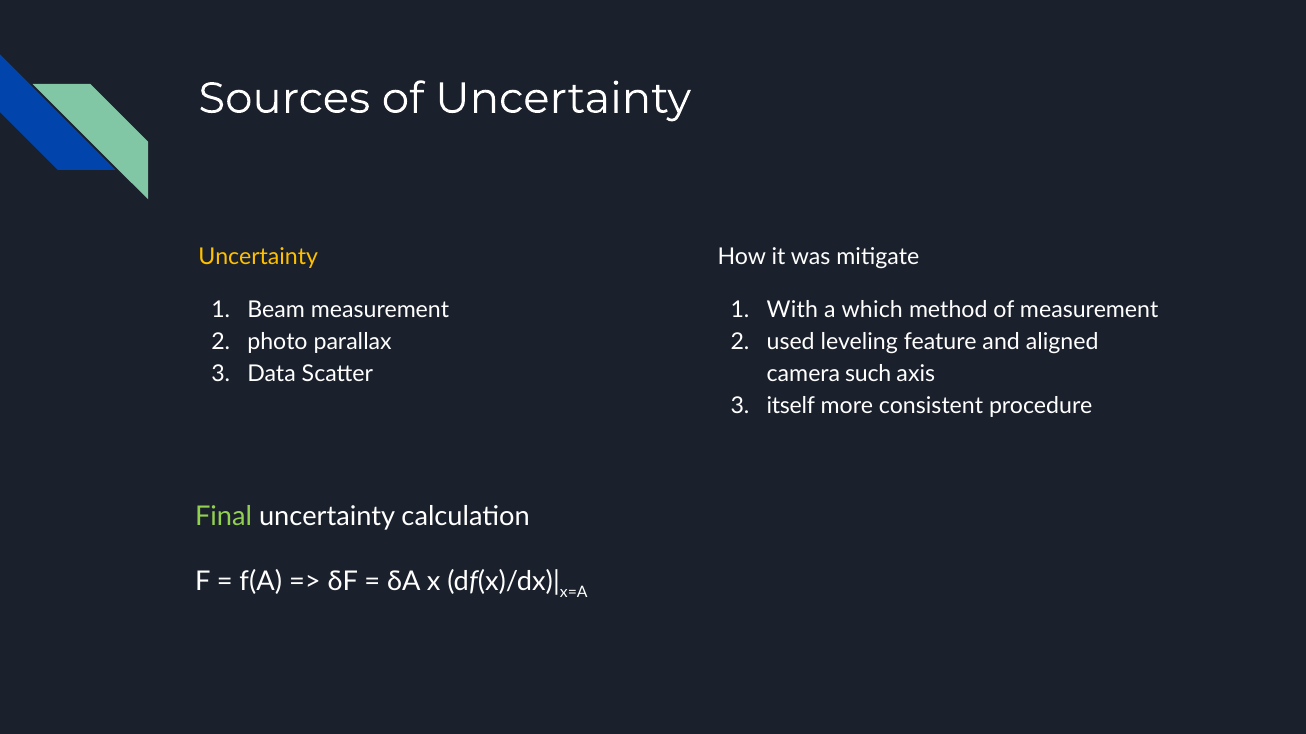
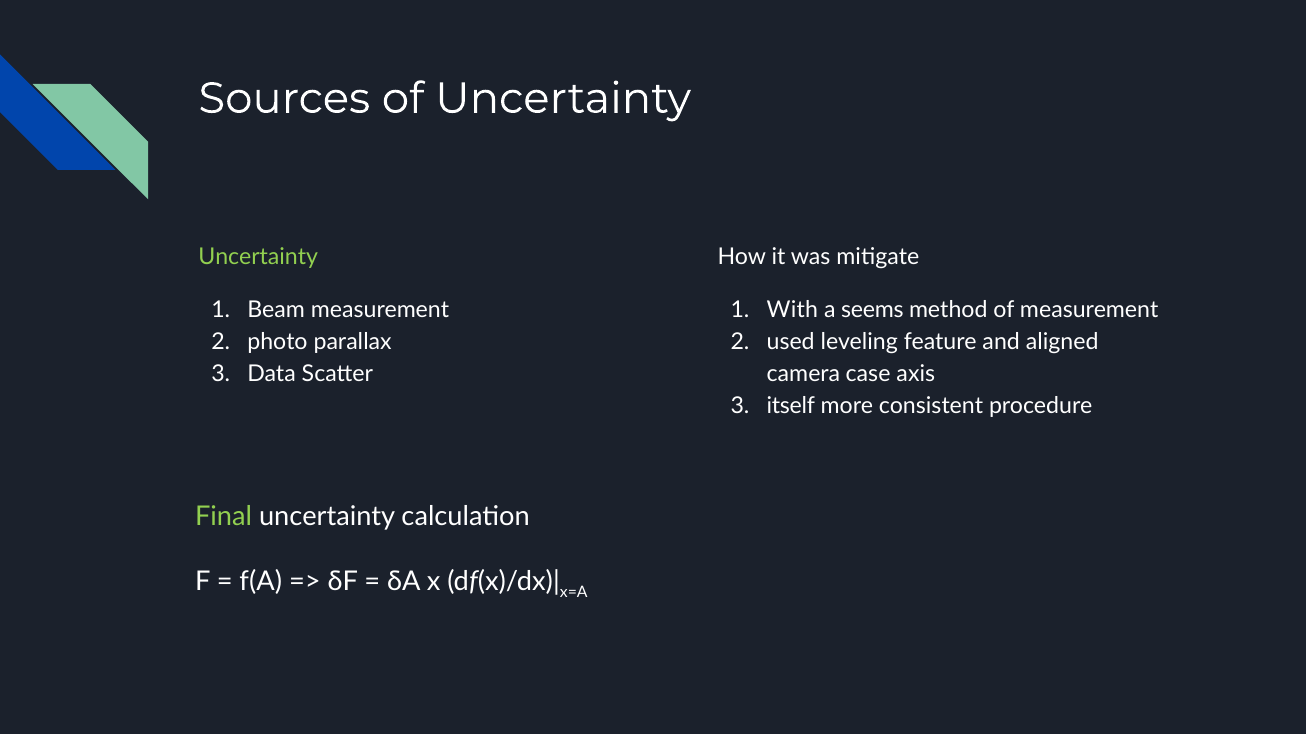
Uncertainty colour: yellow -> light green (258, 257)
which: which -> seems (872, 310)
such: such -> case (868, 374)
